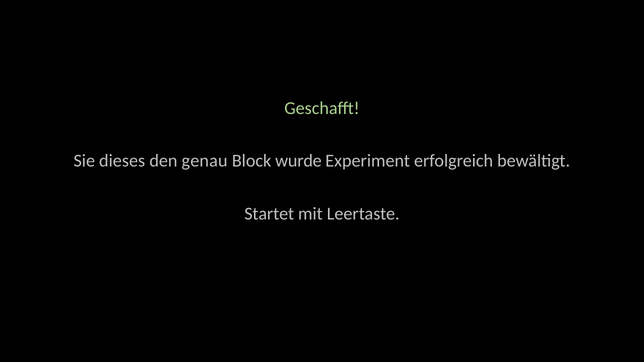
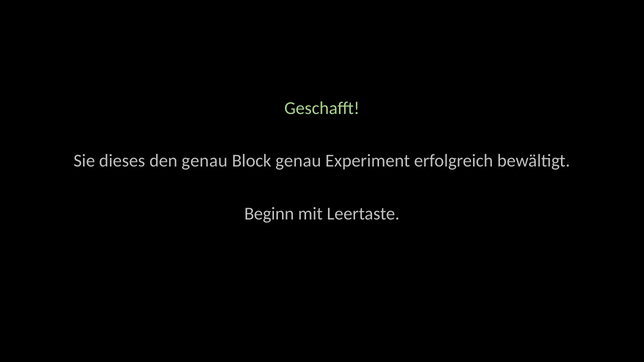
Block wurde: wurde -> genau (298, 161)
Startet: Startet -> Beginn (269, 214)
